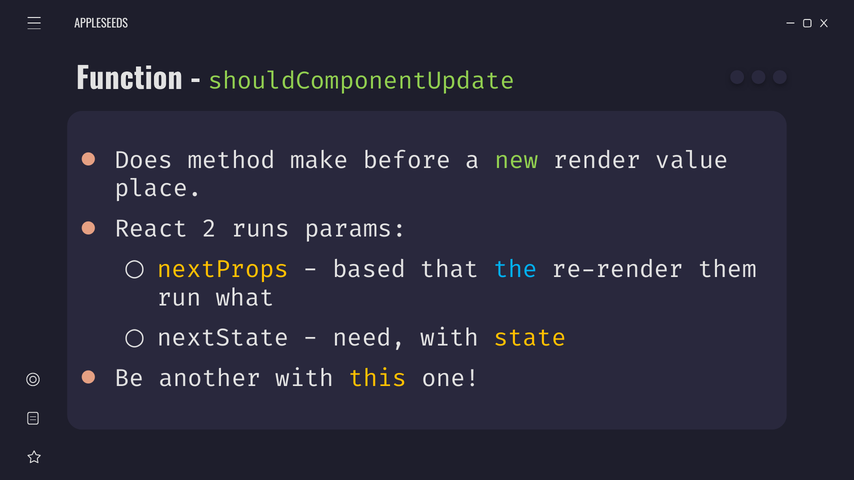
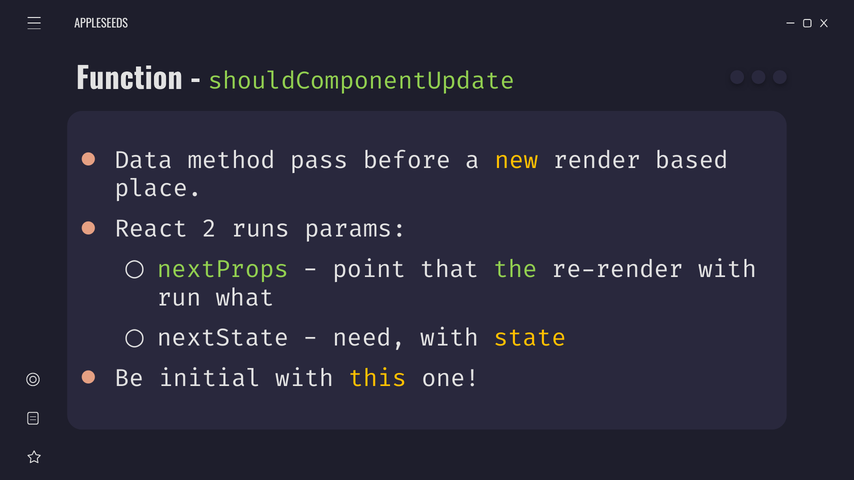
Does: Does -> Data (144, 160)
make: make -> pass (319, 160)
new colour: light green -> yellow (517, 160)
value: value -> based (692, 160)
nextProps colour: yellow -> light green (223, 270)
based: based -> point (369, 270)
the colour: light blue -> light green (515, 270)
re-render them: them -> with (727, 270)
another: another -> initial (210, 379)
